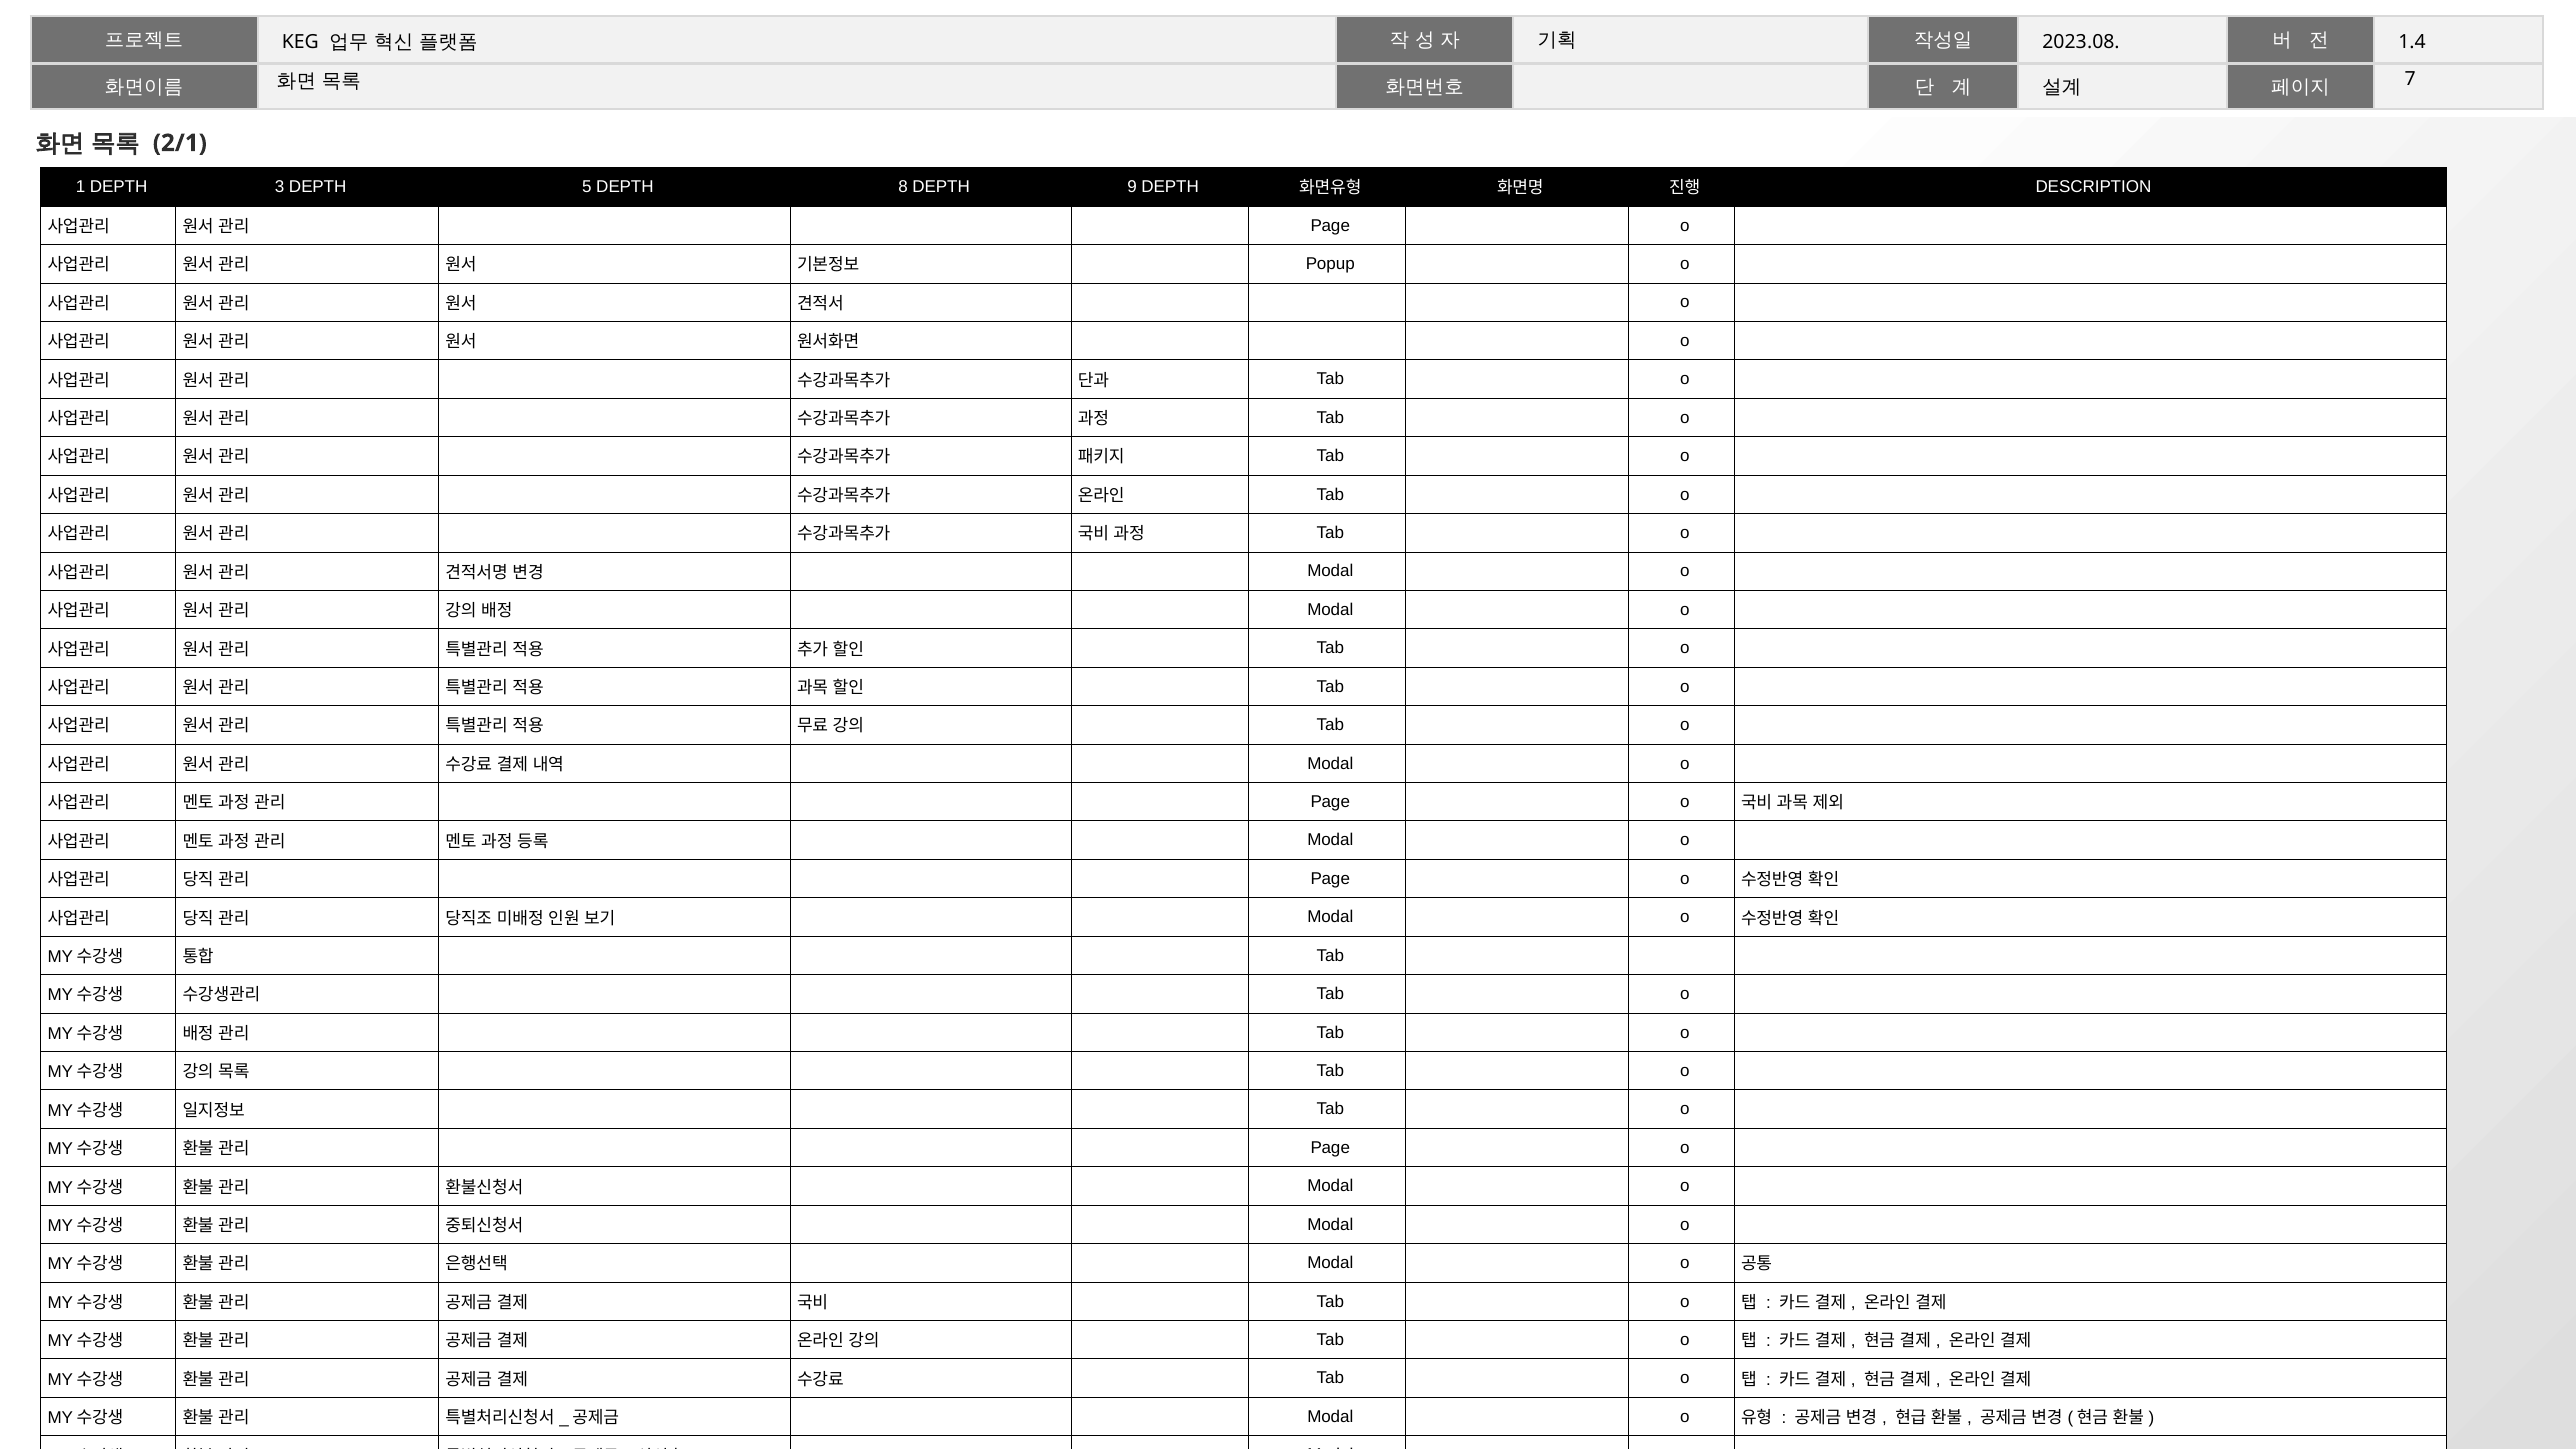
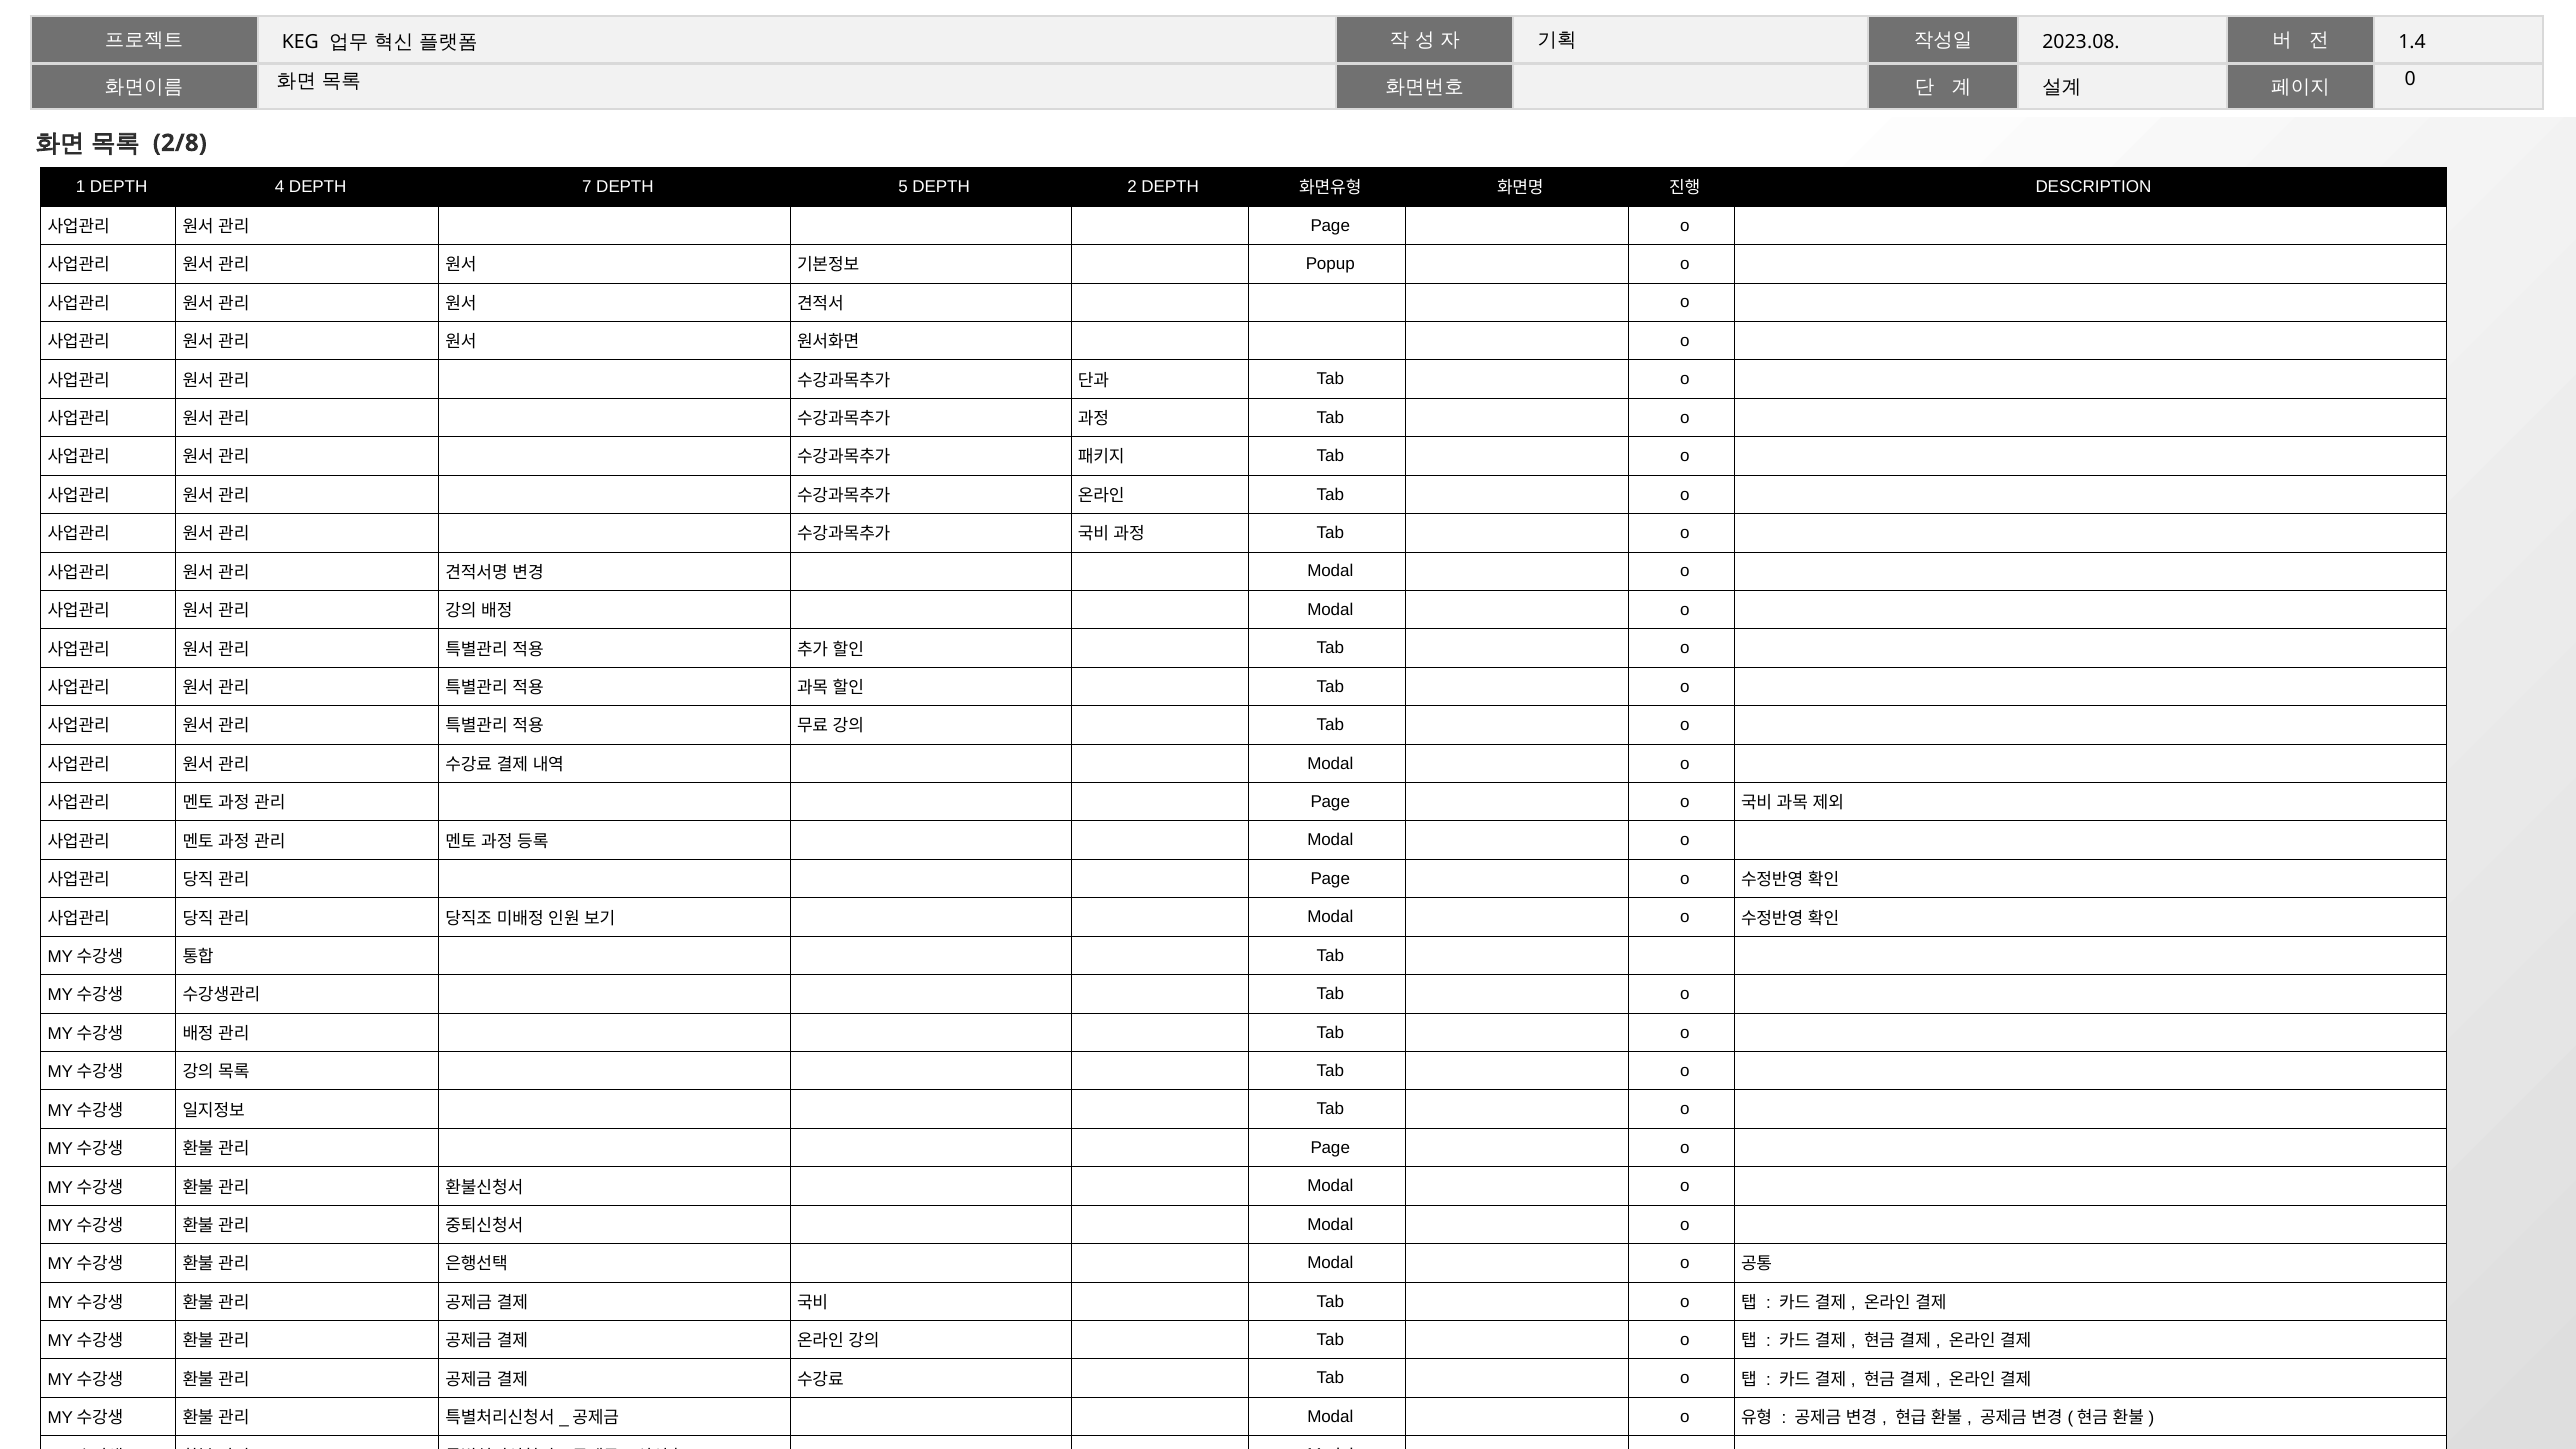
7: 7 -> 0 (2410, 79)
2/1: 2/1 -> 2/8 (180, 143)
3: 3 -> 4 (280, 187)
5: 5 -> 7 (587, 187)
8: 8 -> 5 (903, 187)
9: 9 -> 2 (1132, 187)
